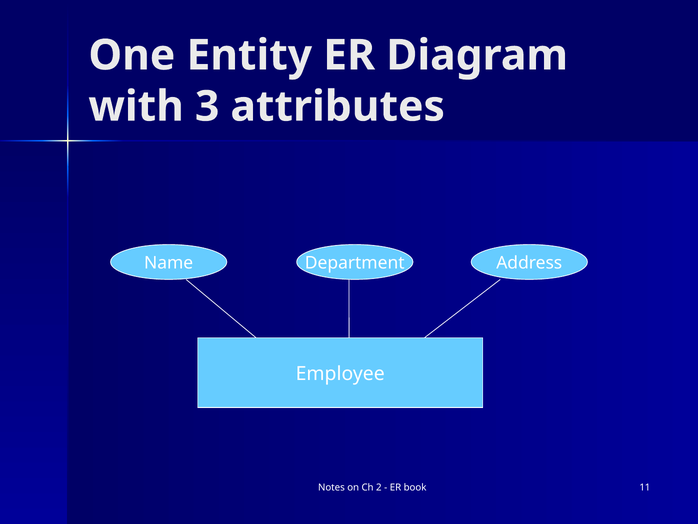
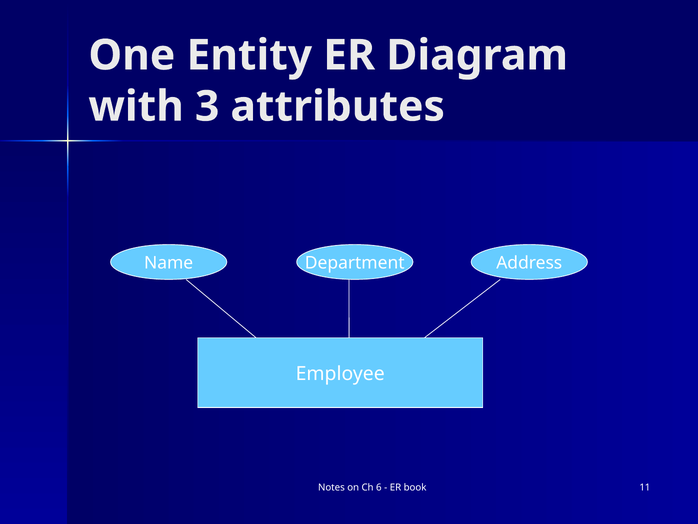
2: 2 -> 6 (379, 487)
